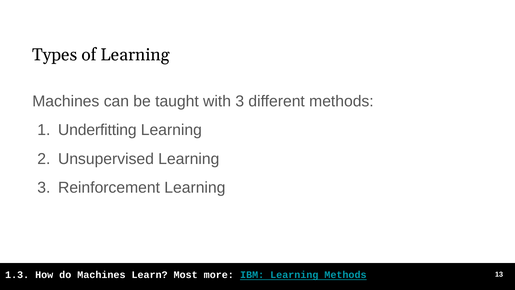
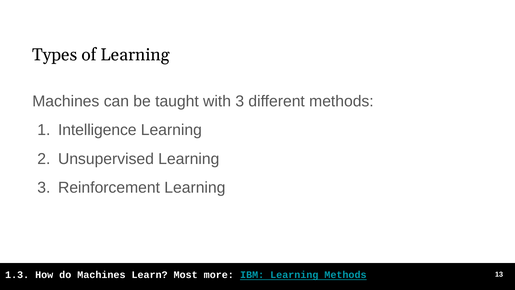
Underfitting: Underfitting -> Intelligence (97, 130)
